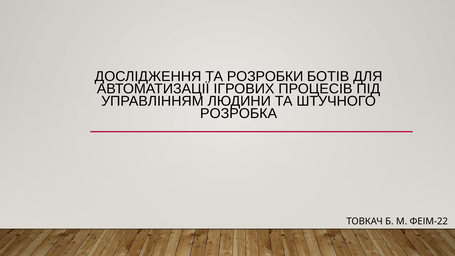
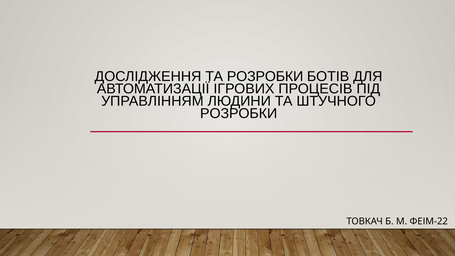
РОЗРОБКА: РОЗРОБКА -> РОЗРОБКИ (239, 113)
